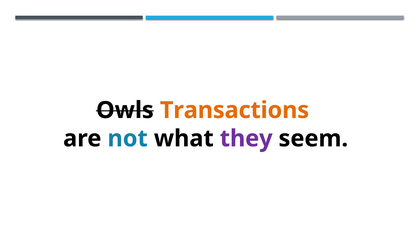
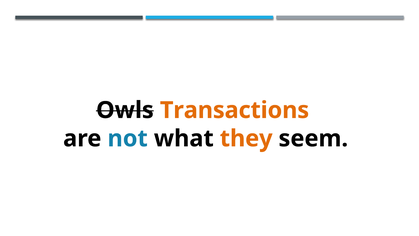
they colour: purple -> orange (246, 138)
